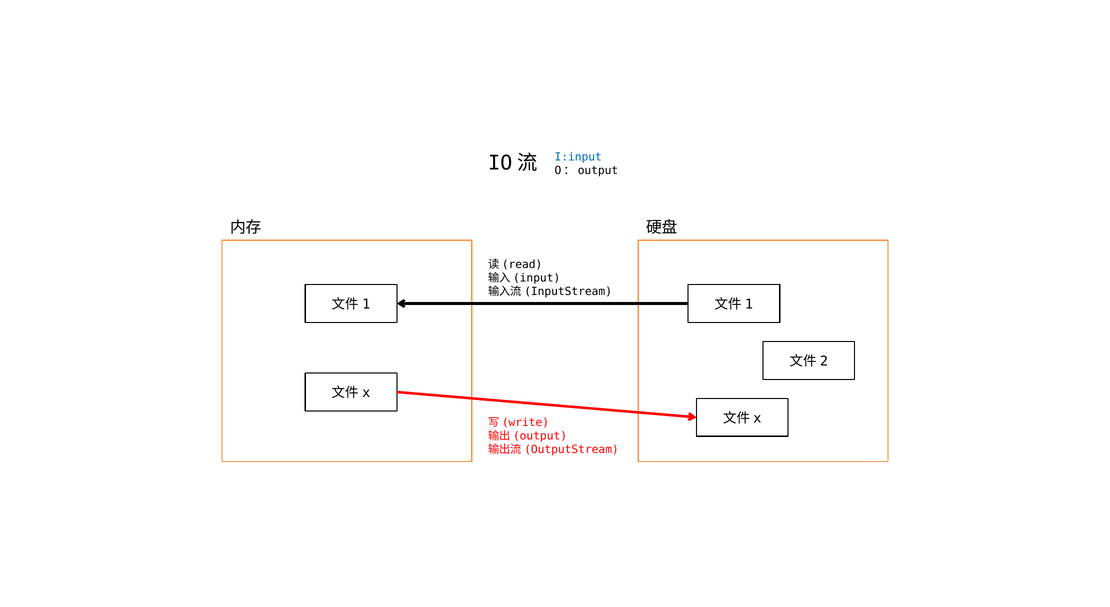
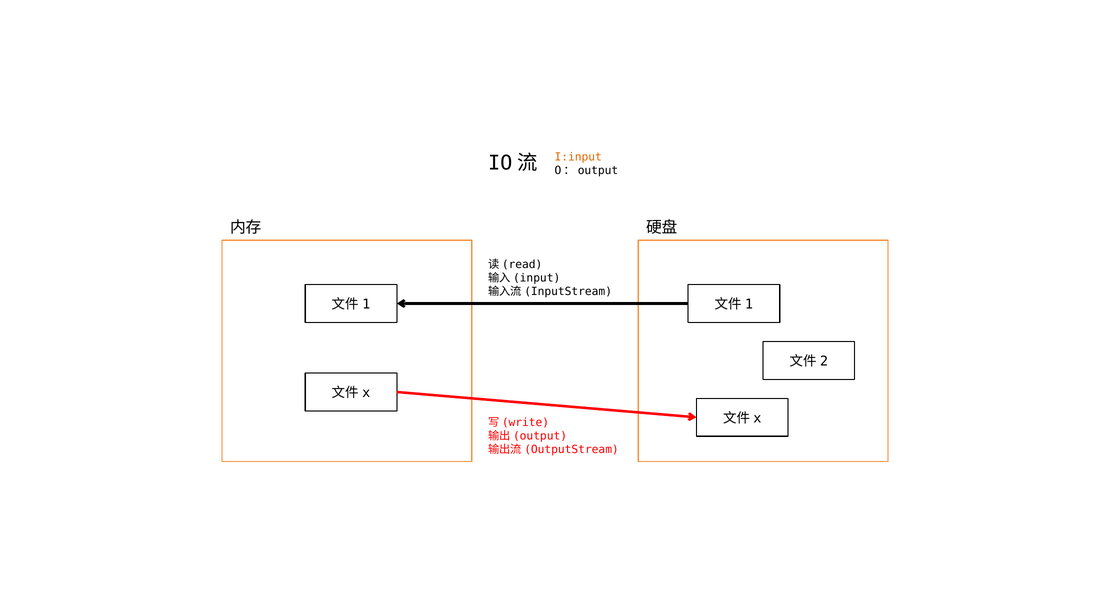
I:input colour: blue -> orange (578, 157)
